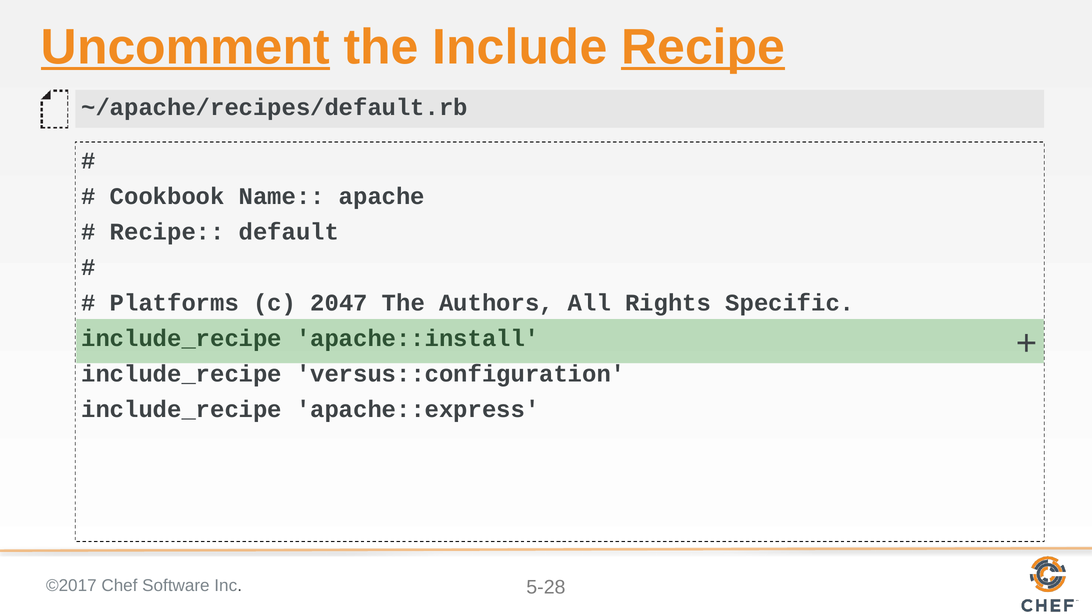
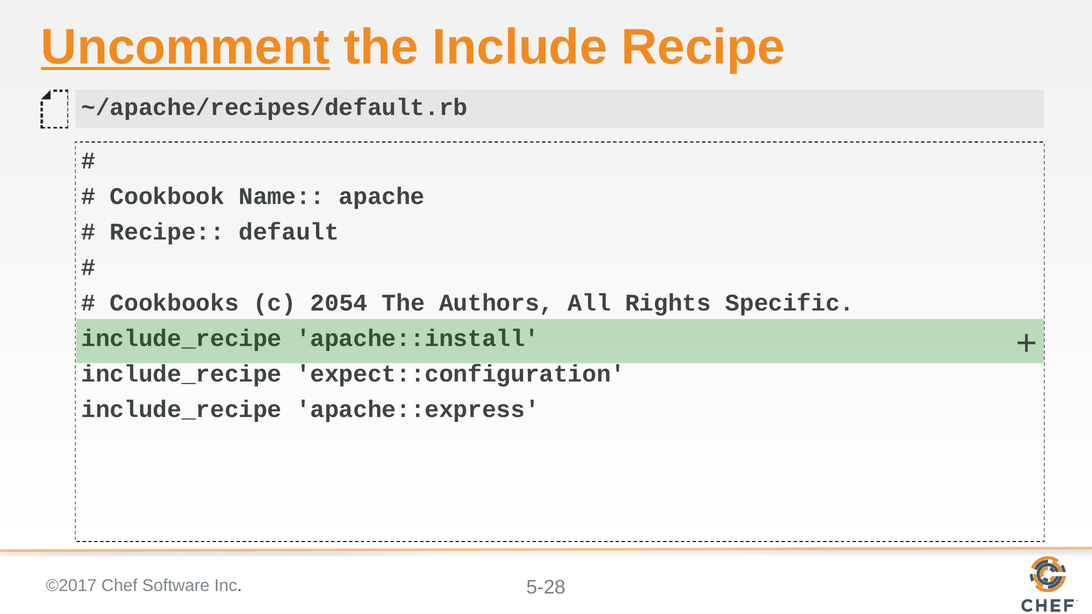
Recipe underline: present -> none (703, 47)
Platforms: Platforms -> Cookbooks (174, 303)
2047: 2047 -> 2054 (339, 303)
versus::configuration: versus::configuration -> expect::configuration (461, 374)
